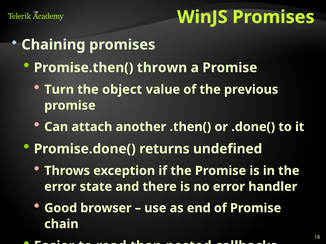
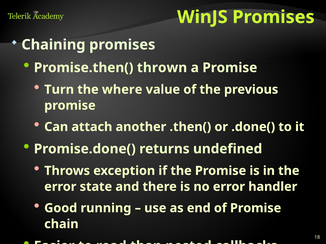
object: object -> where (122, 90)
browser: browser -> running (106, 208)
